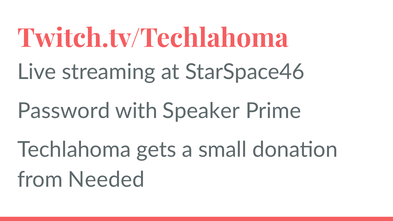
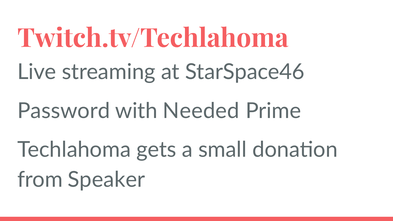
Speaker: Speaker -> Needed (201, 111)
Needed: Needed -> Speaker (106, 180)
